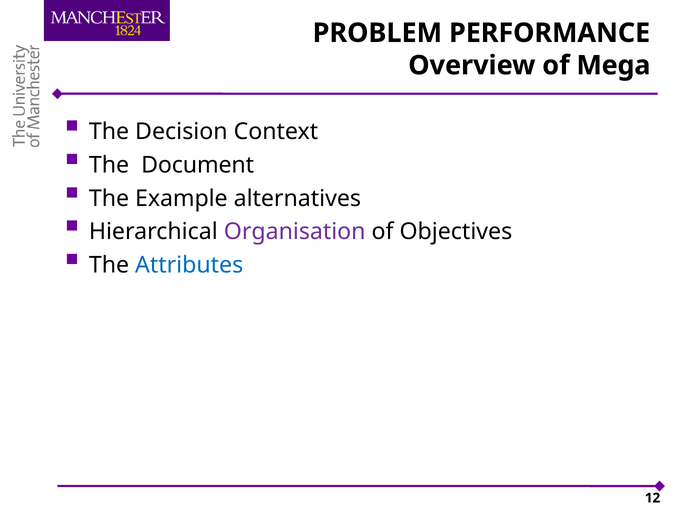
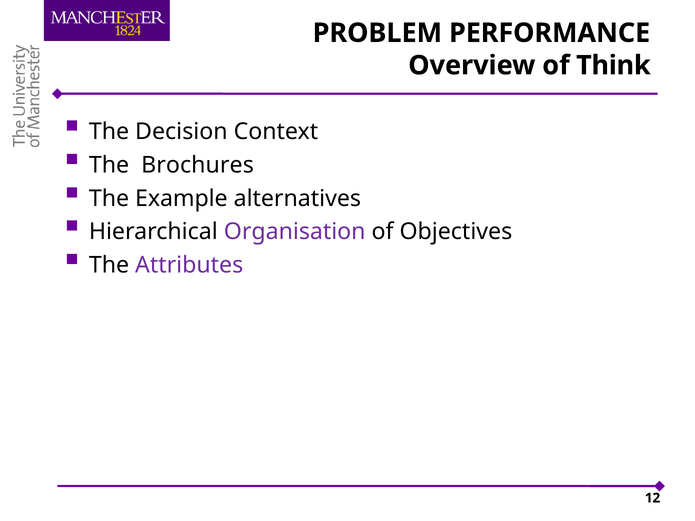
Mega: Mega -> Think (613, 65)
Document: Document -> Brochures (197, 165)
Attributes colour: blue -> purple (189, 265)
